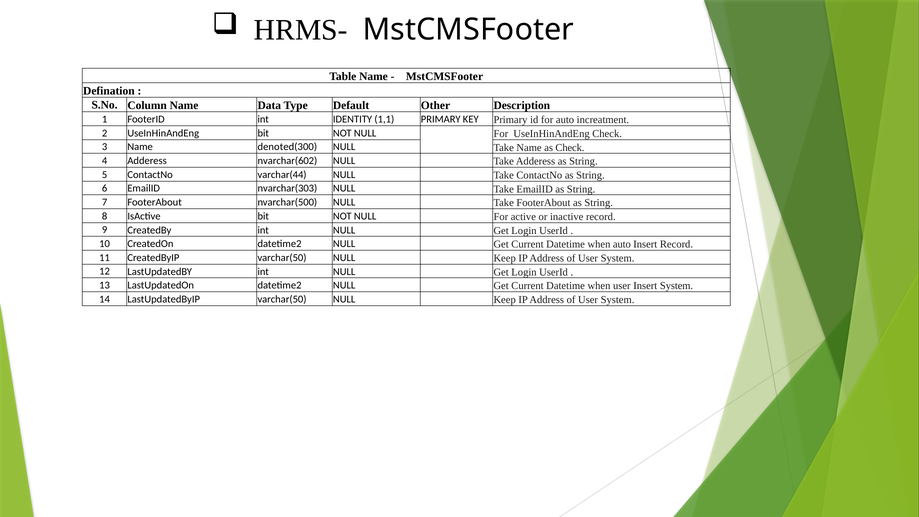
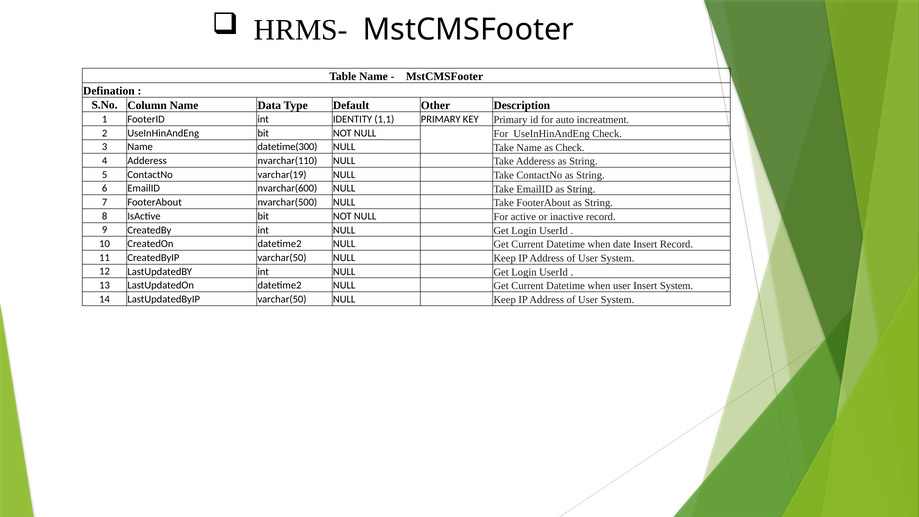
denoted(300: denoted(300 -> datetime(300 (287, 147)
nvarchar(602: nvarchar(602 -> nvarchar(110 (287, 161)
varchar(44: varchar(44 -> varchar(19 (282, 175)
nvarchar(303: nvarchar(303 -> nvarchar(600 (287, 188)
when auto: auto -> date (622, 244)
